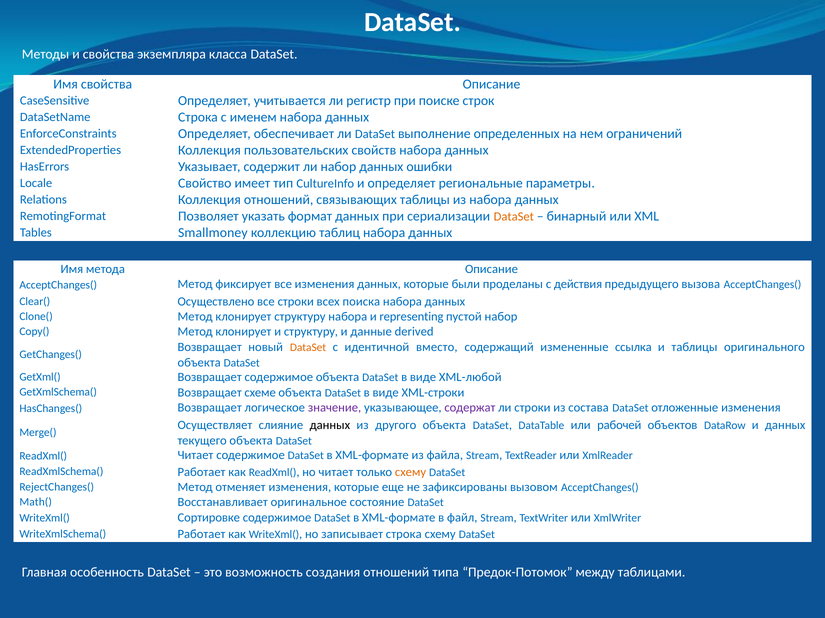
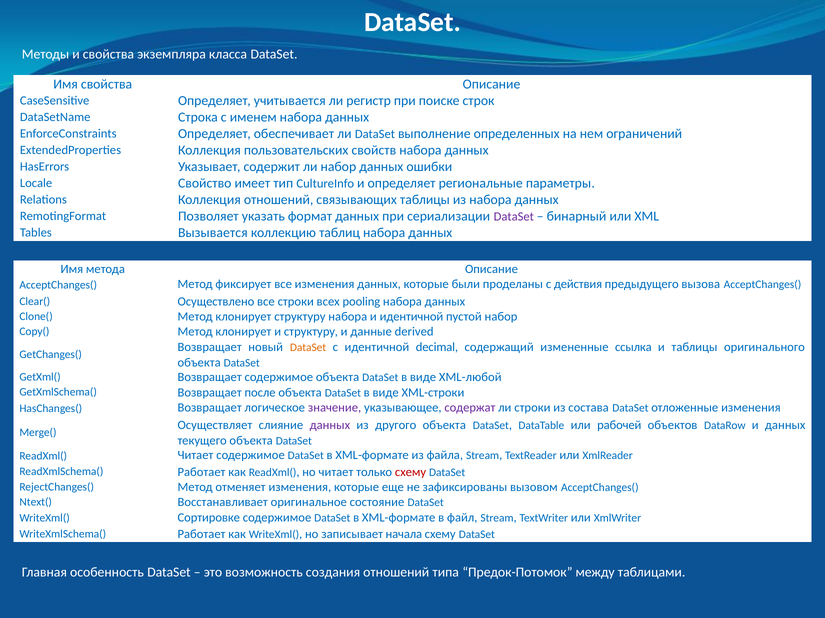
DataSet colour: orange -> purple (514, 217)
Smallmoney: Smallmoney -> Вызывается (213, 233)
поиска: поиска -> pooling (361, 302)
и representing: representing -> идентичной (411, 317)
вместо: вместо -> decimal (437, 347)
схеме: схеме -> после (260, 393)
данных colour: black -> purple (330, 426)
схему colour: orange -> red (411, 473)
Math(: Math( -> Ntext( (36, 503)
записывает строка: строка -> начала (404, 535)
